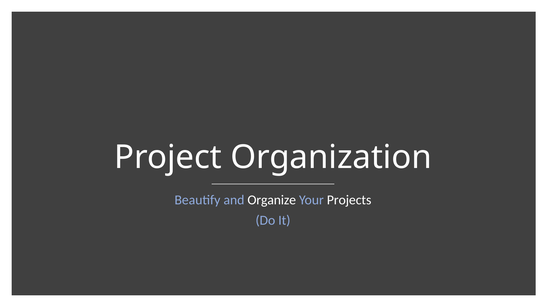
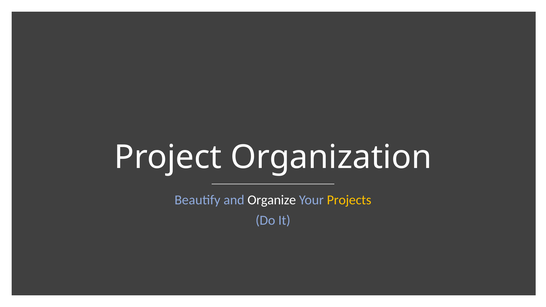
Projects colour: white -> yellow (349, 200)
